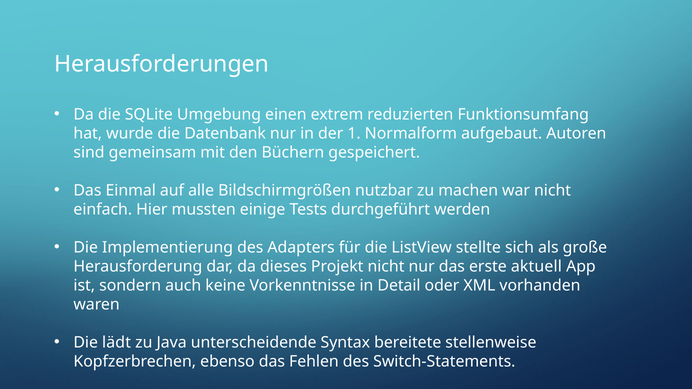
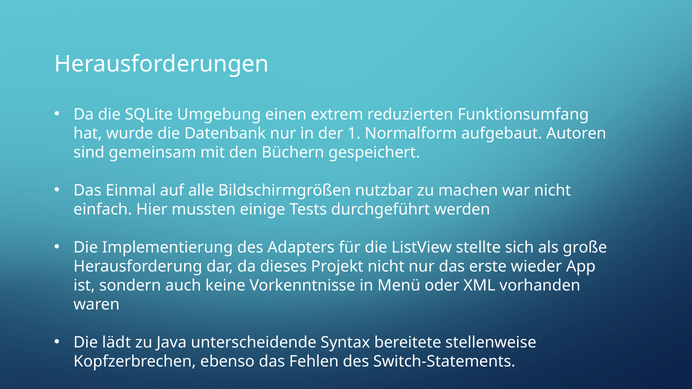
aktuell: aktuell -> wieder (536, 267)
Detail: Detail -> Menü (399, 286)
